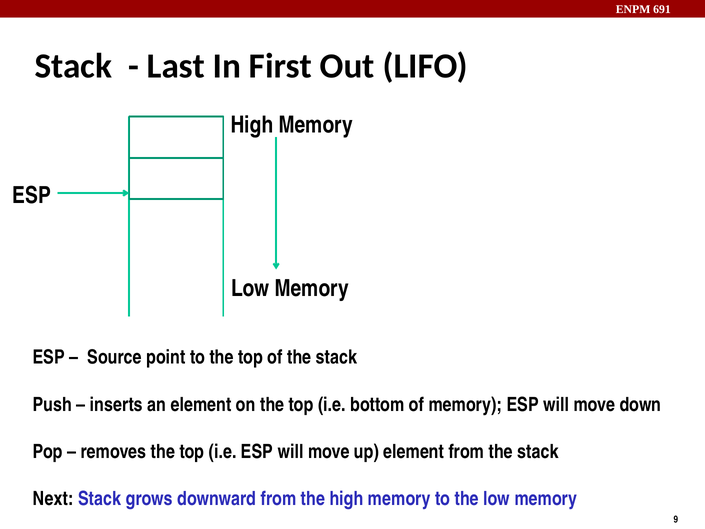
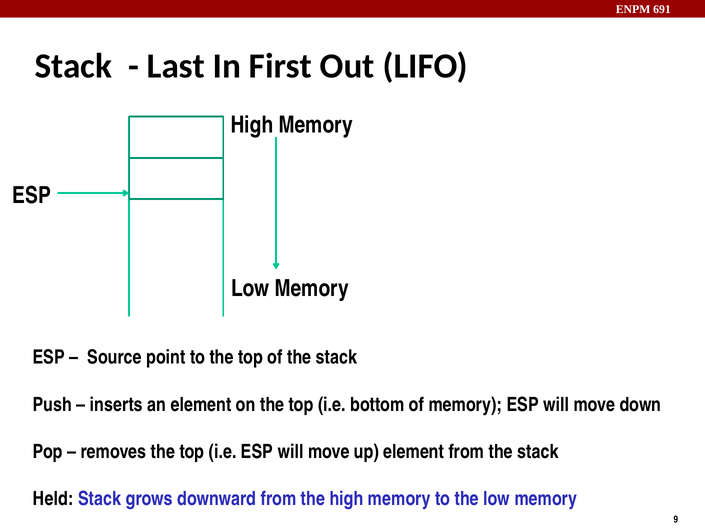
Next: Next -> Held (53, 498)
